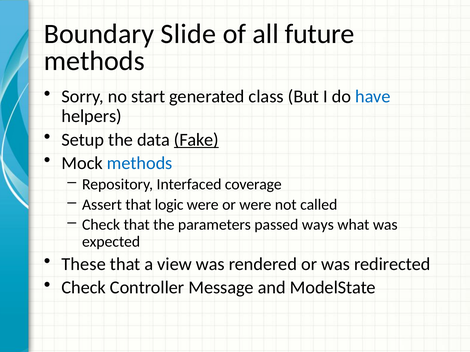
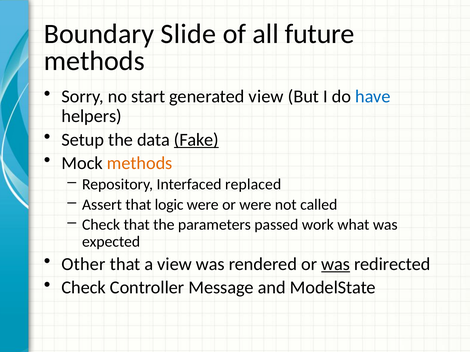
generated class: class -> view (266, 97)
methods colour: blue -> orange (140, 163)
coverage: coverage -> replaced (253, 185)
ways: ways -> work (318, 225)
These: These -> Other (84, 264)
was underline: none -> present (336, 264)
